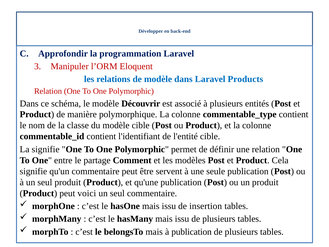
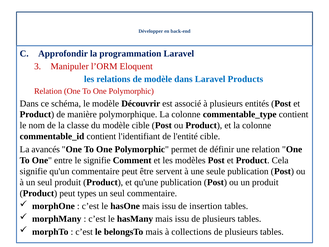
La signifie: signifie -> avancés (46, 149)
le partage: partage -> signifie (97, 160)
voici: voici -> types (87, 193)
à publication: publication -> collections (191, 232)
